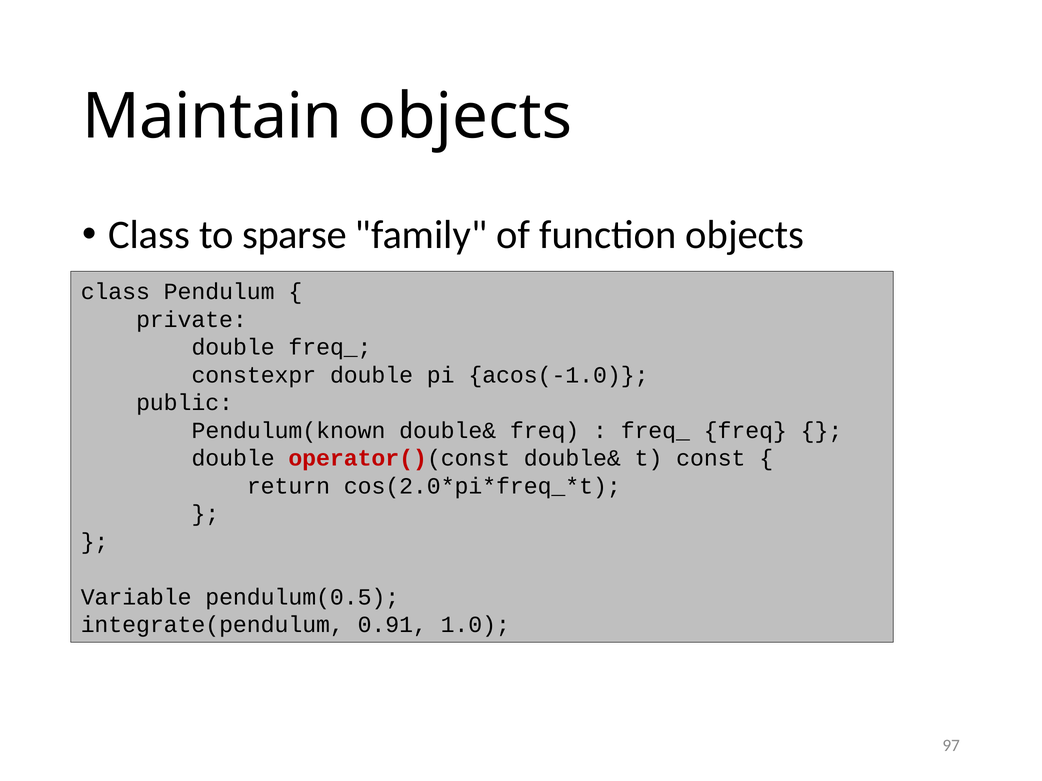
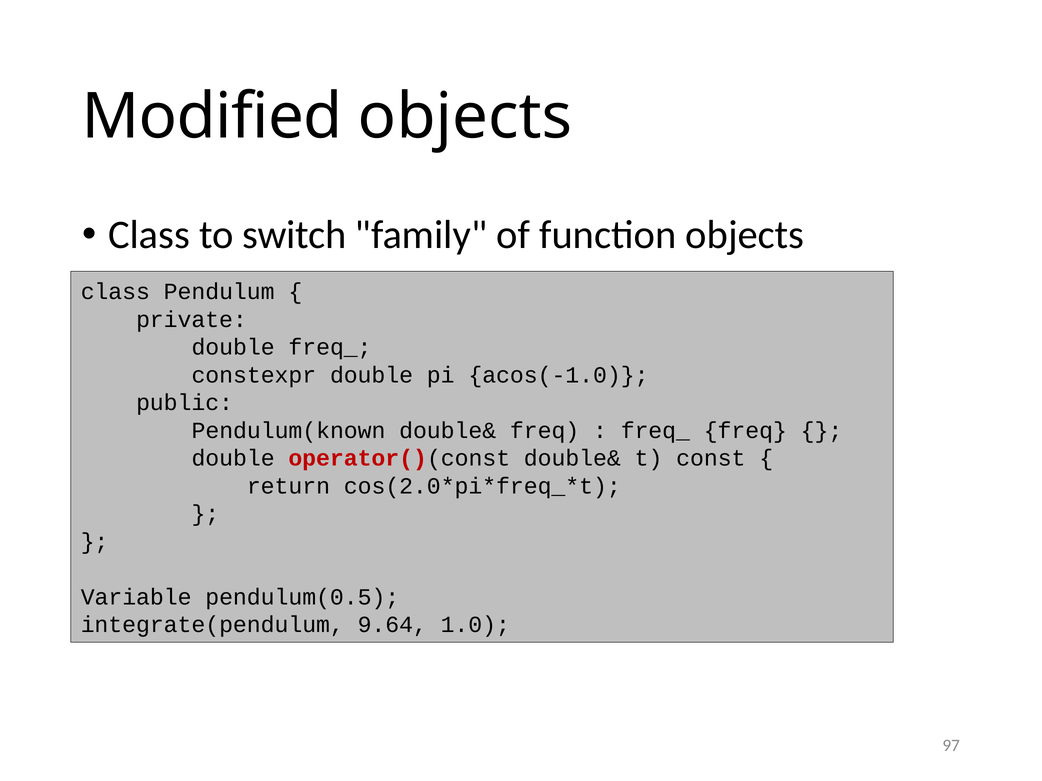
Maintain: Maintain -> Modified (212, 117)
sparse: sparse -> switch (294, 235)
0.91: 0.91 -> 9.64 (392, 625)
